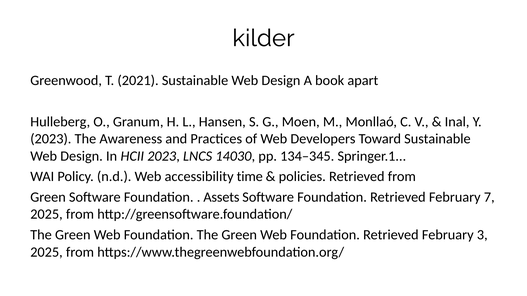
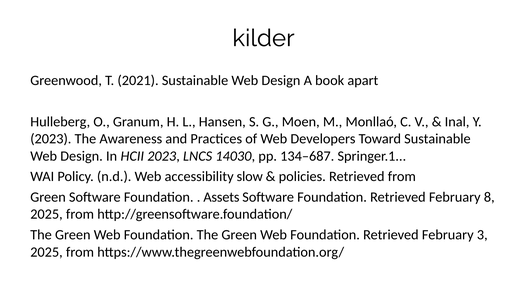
134–345: 134–345 -> 134–687 (307, 156)
time: time -> slow (250, 177)
7: 7 -> 8 (489, 197)
